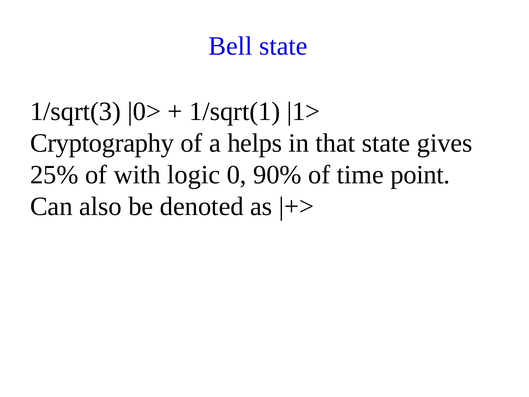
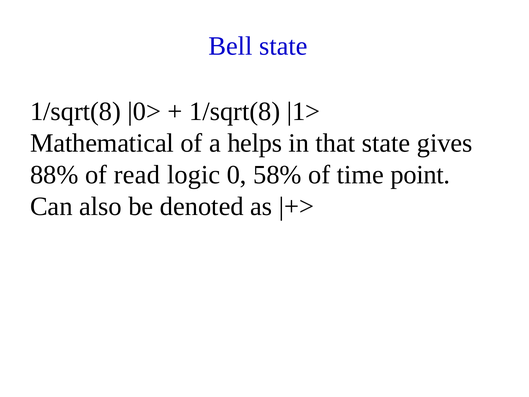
1/sqrt(3: 1/sqrt(3 -> 1/sqrt(8 (76, 111)
1/sqrt(1: 1/sqrt(1 -> 1/sqrt(8 (235, 111)
Cryptography: Cryptography -> Mathematical (102, 143)
25%: 25% -> 88% (54, 175)
with: with -> read (137, 175)
90%: 90% -> 58% (277, 175)
